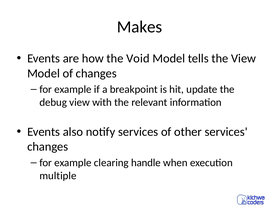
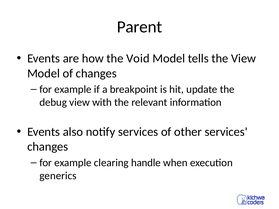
Makes: Makes -> Parent (140, 27)
multiple: multiple -> generics (58, 176)
